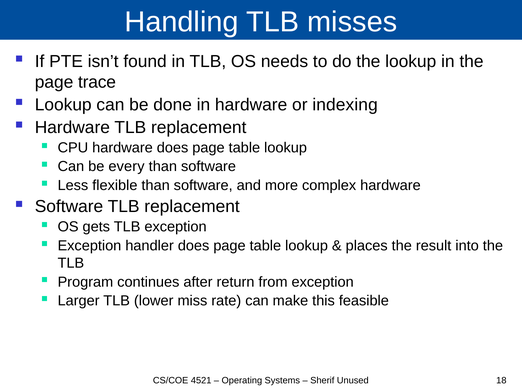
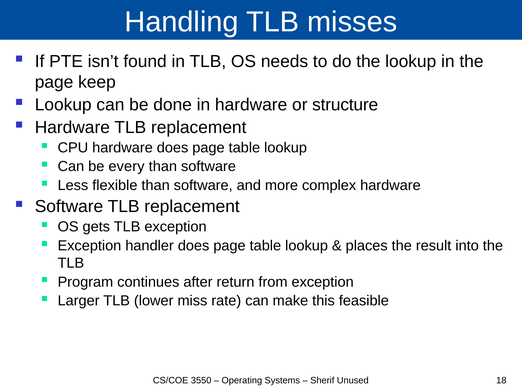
trace: trace -> keep (97, 82)
indexing: indexing -> structure (345, 105)
4521: 4521 -> 3550 (201, 381)
